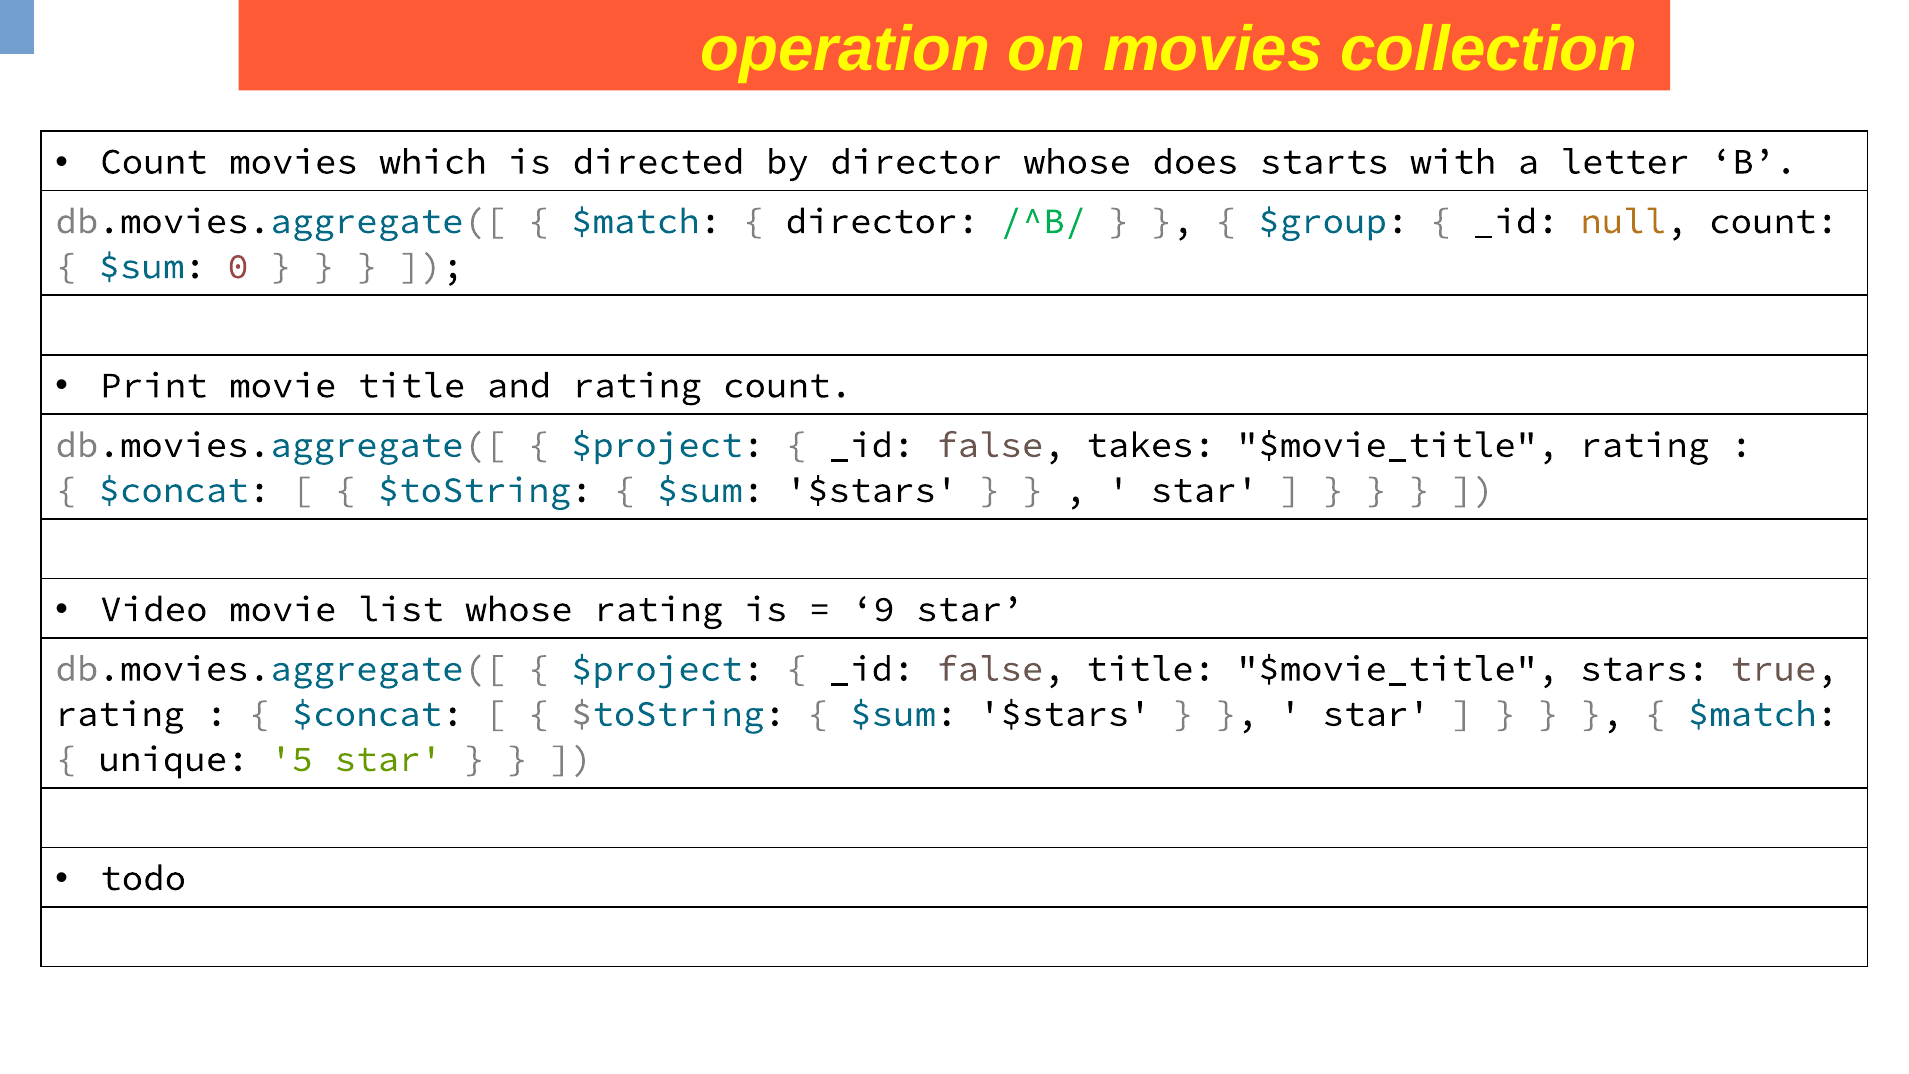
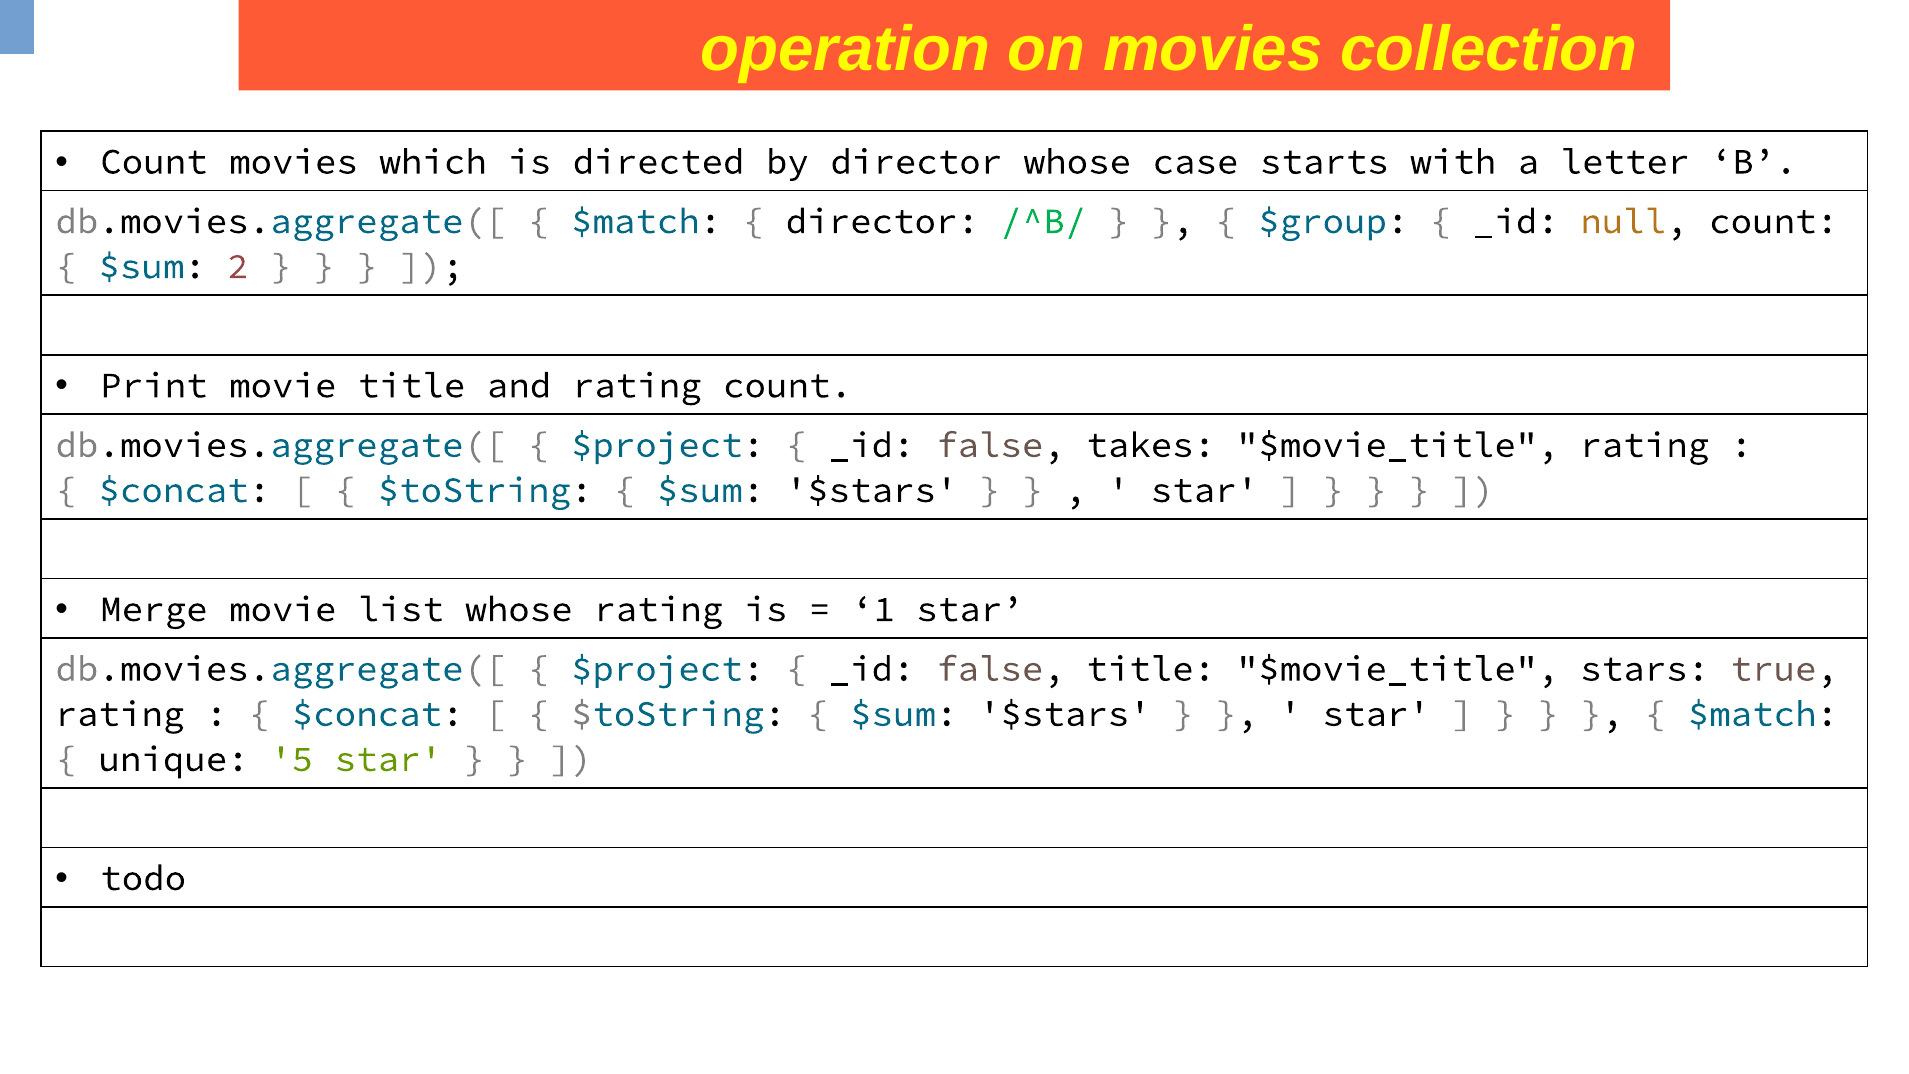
does: does -> case (1195, 162)
0: 0 -> 2 (238, 266)
Video: Video -> Merge (154, 609)
9: 9 -> 1 (873, 609)
